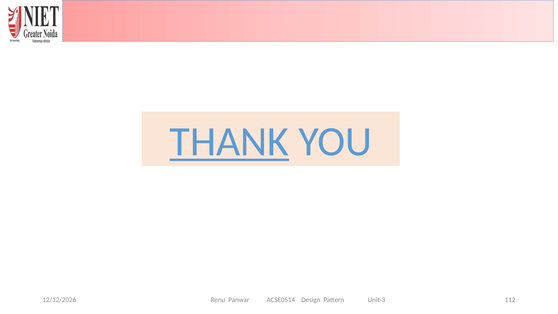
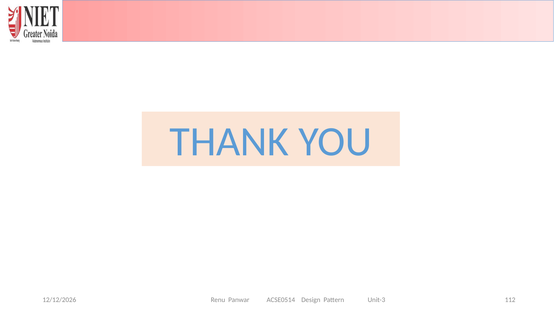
THANK underline: present -> none (229, 142)
